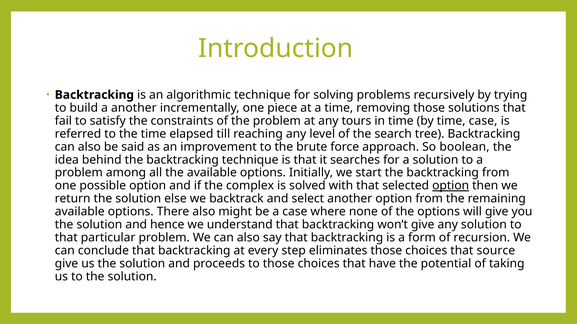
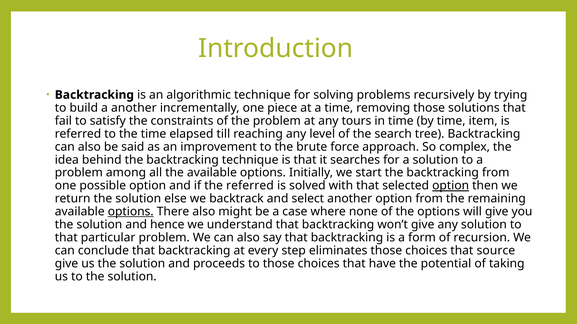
time case: case -> item (483, 121)
boolean: boolean -> complex (465, 147)
the complex: complex -> referred (250, 186)
options underline: none -> present (131, 212)
